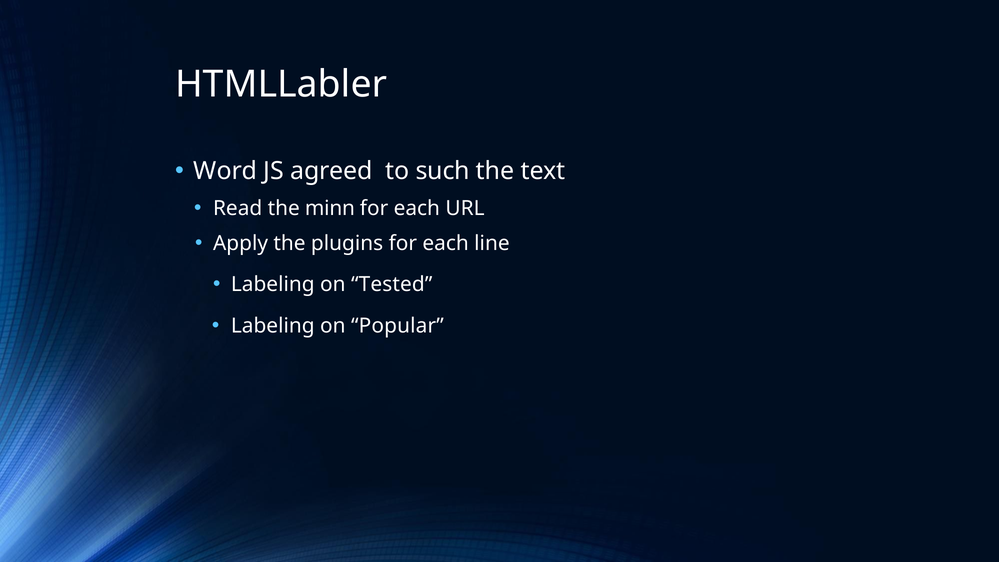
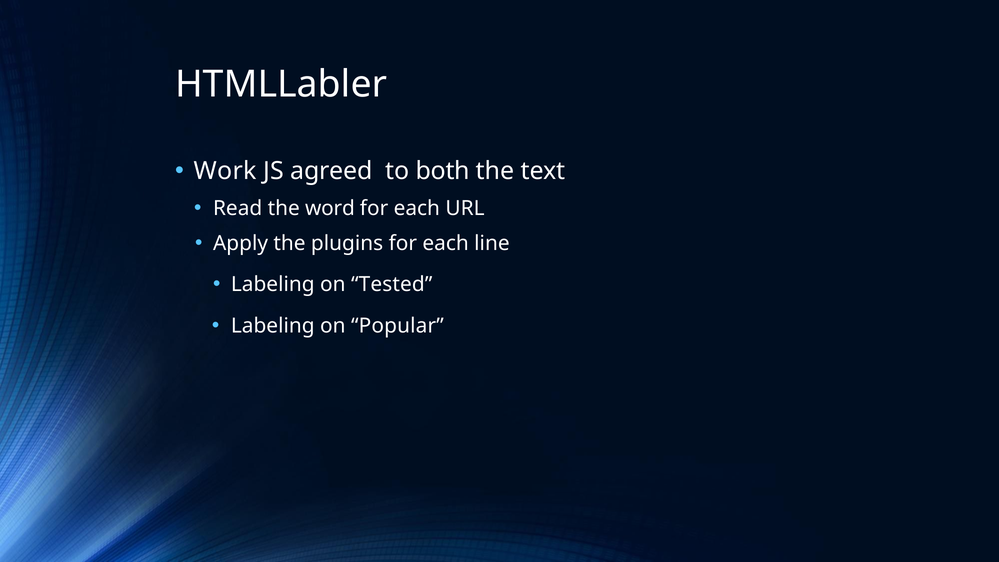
Word: Word -> Work (225, 171)
such: such -> both (443, 171)
minn: minn -> word (330, 208)
